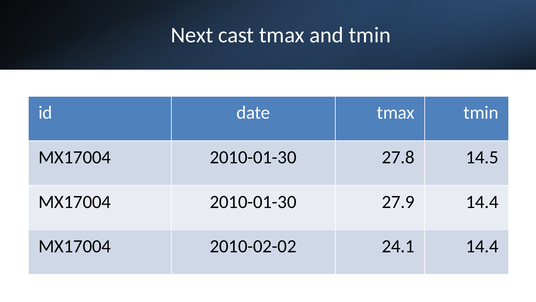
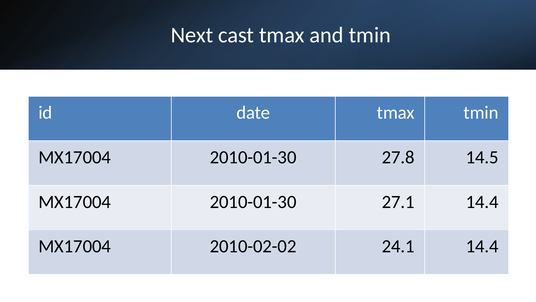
27.9: 27.9 -> 27.1 (398, 202)
